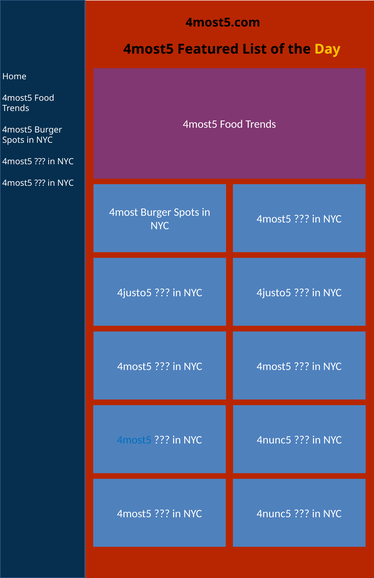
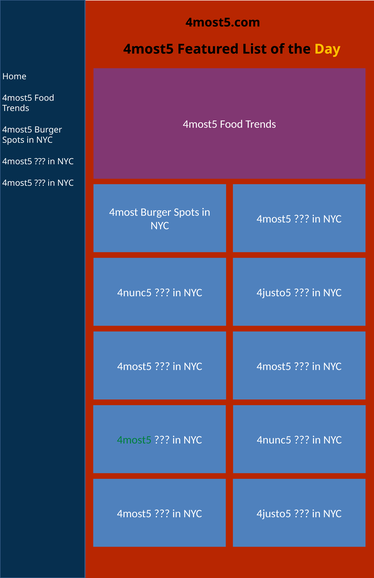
4justo5: 4justo5 -> 4nunc5 (134, 293)
4most5 colour: blue -> green (134, 440)
4nunc5: 4nunc5 -> 4justo5 (274, 514)
